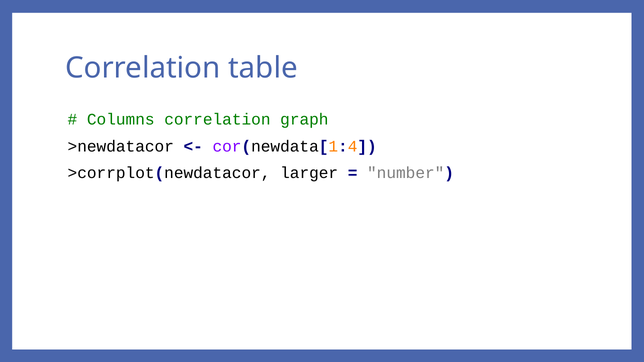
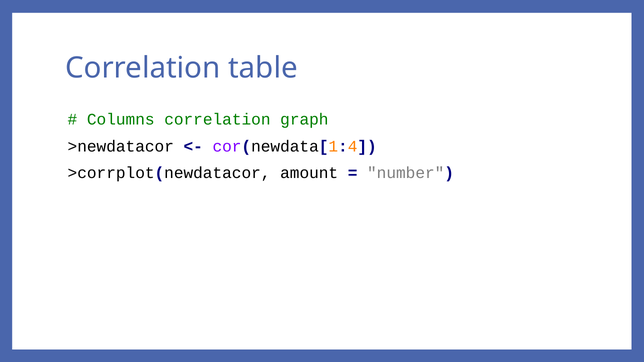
larger: larger -> amount (309, 173)
